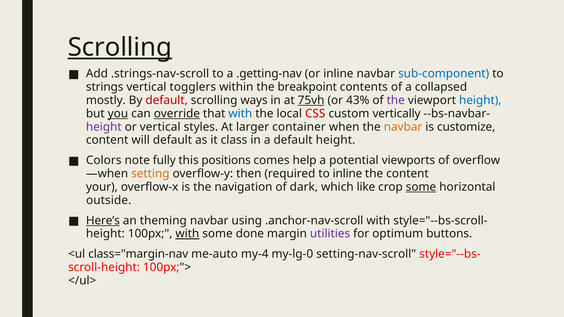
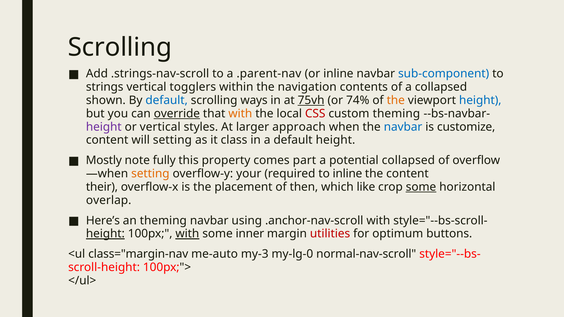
Scrolling underline: present -> none (120, 47)
.getting-nav: .getting-nav -> .parent-nav (269, 74)
breakpoint: breakpoint -> navigation (307, 87)
mostly: mostly -> shown (106, 100)
default colour: red -> blue (167, 100)
43%: 43% -> 74% (358, 100)
the colour: purple -> orange (396, 100)
you underline: present -> none (118, 114)
with colour: blue -> orange (240, 114)
custom vertically: vertically -> theming (396, 114)
container: container -> approach (299, 127)
navbar colour: orange -> blue (403, 127)
will default: default -> setting (172, 140)
Colors: Colors -> Mostly (104, 161)
positions: positions -> property (226, 161)
help: help -> part (304, 161)
potential viewports: viewports -> collapsed (408, 161)
then: then -> your (249, 174)
your: your -> their (102, 187)
navigation: navigation -> placement (243, 187)
dark: dark -> then (304, 187)
outside: outside -> overlap (109, 200)
Here’s underline: present -> none (103, 221)
height underline: none -> present (105, 234)
done: done -> inner (250, 234)
utilities colour: purple -> red (330, 234)
my-4: my-4 -> my-3 (255, 254)
setting-nav-scroll: setting-nav-scroll -> normal-nav-scroll (366, 254)
